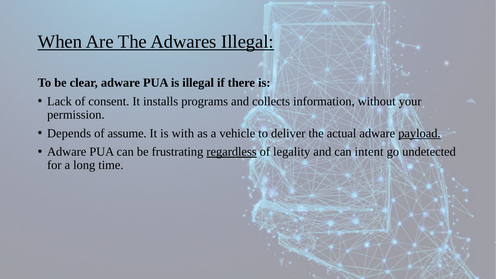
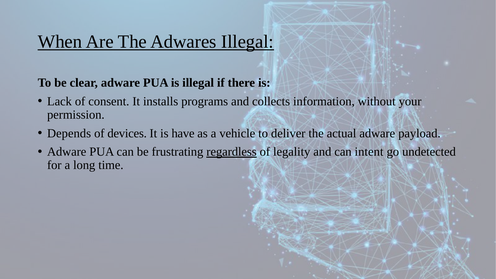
assume: assume -> devices (127, 133)
with: with -> have (183, 133)
payload underline: present -> none (419, 133)
